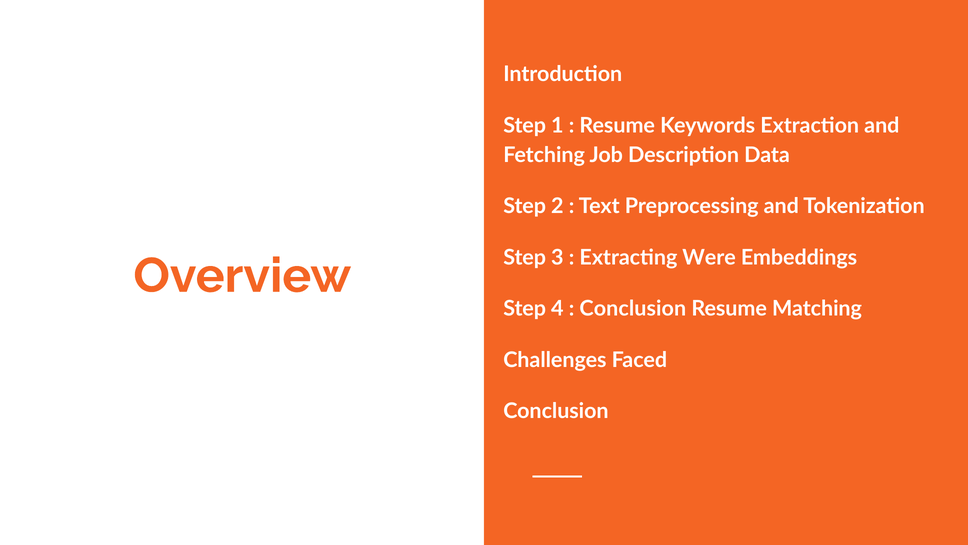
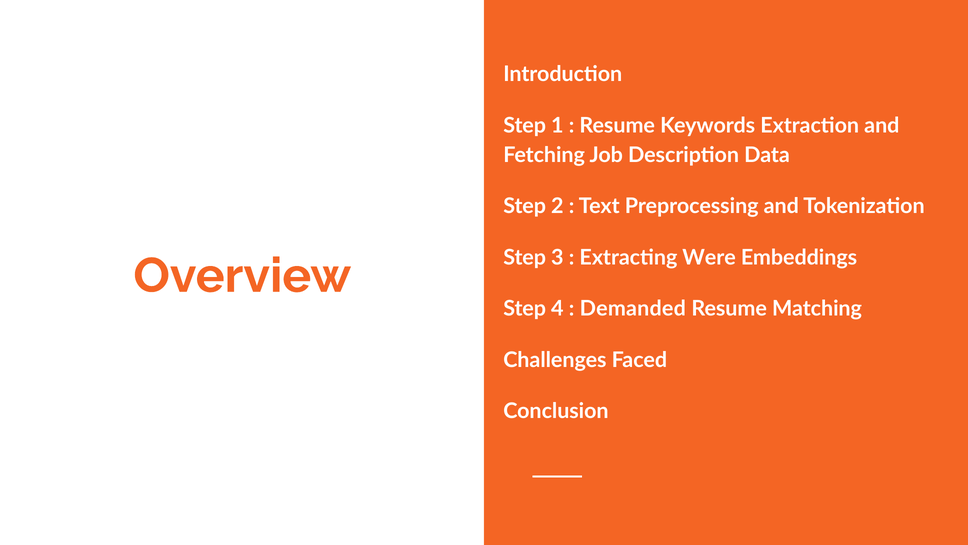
Conclusion: Conclusion -> Demanded (633, 308)
